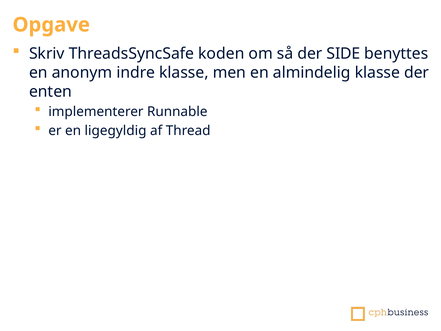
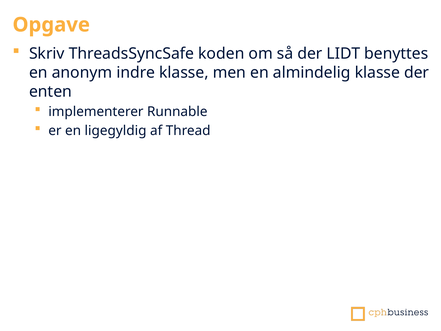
SIDE: SIDE -> LIDT (343, 54)
